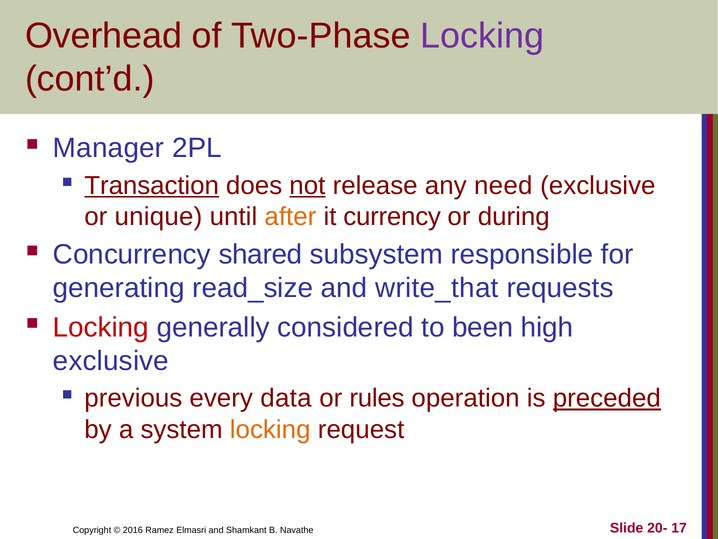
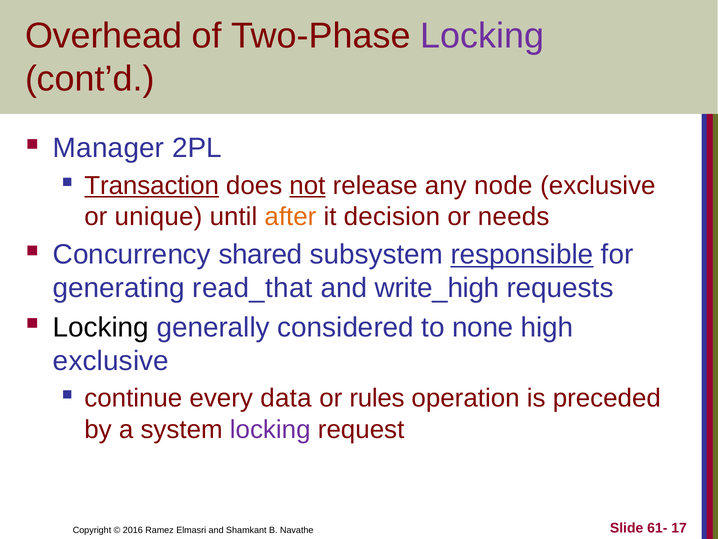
need: need -> node (503, 185)
currency: currency -> decision (392, 216)
during: during -> needs (514, 216)
responsible underline: none -> present (522, 254)
read_size: read_size -> read_that (253, 288)
write_that: write_that -> write_high (437, 288)
Locking colour: red -> black (101, 327)
been: been -> none (483, 327)
previous: previous -> continue (133, 398)
preceded underline: present -> none (607, 398)
locking colour: orange -> purple (270, 429)
20-: 20- -> 61- (657, 527)
